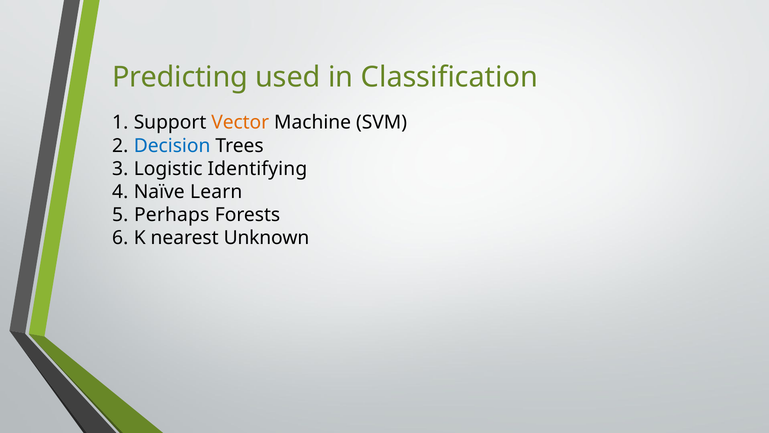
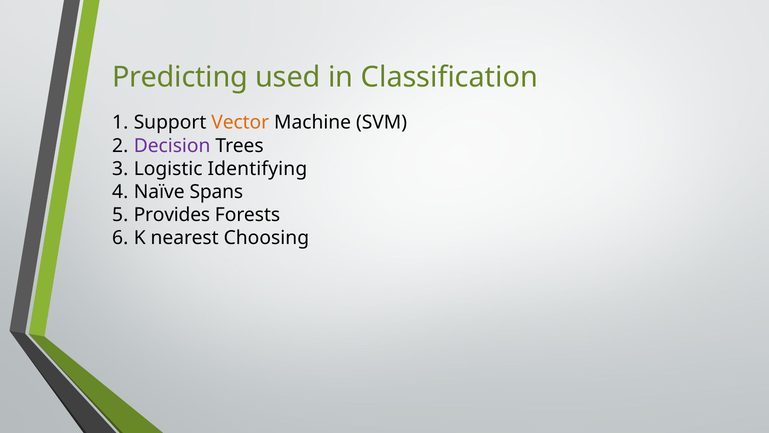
Decision colour: blue -> purple (172, 146)
Learn: Learn -> Spans (216, 192)
Perhaps: Perhaps -> Provides (172, 215)
Unknown: Unknown -> Choosing (266, 238)
